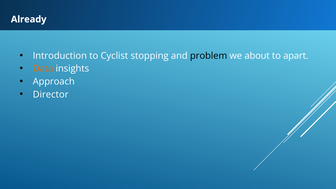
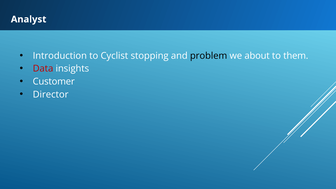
Already: Already -> Analyst (29, 19)
apart: apart -> them (296, 56)
Data colour: orange -> red (43, 69)
Approach: Approach -> Customer (54, 82)
